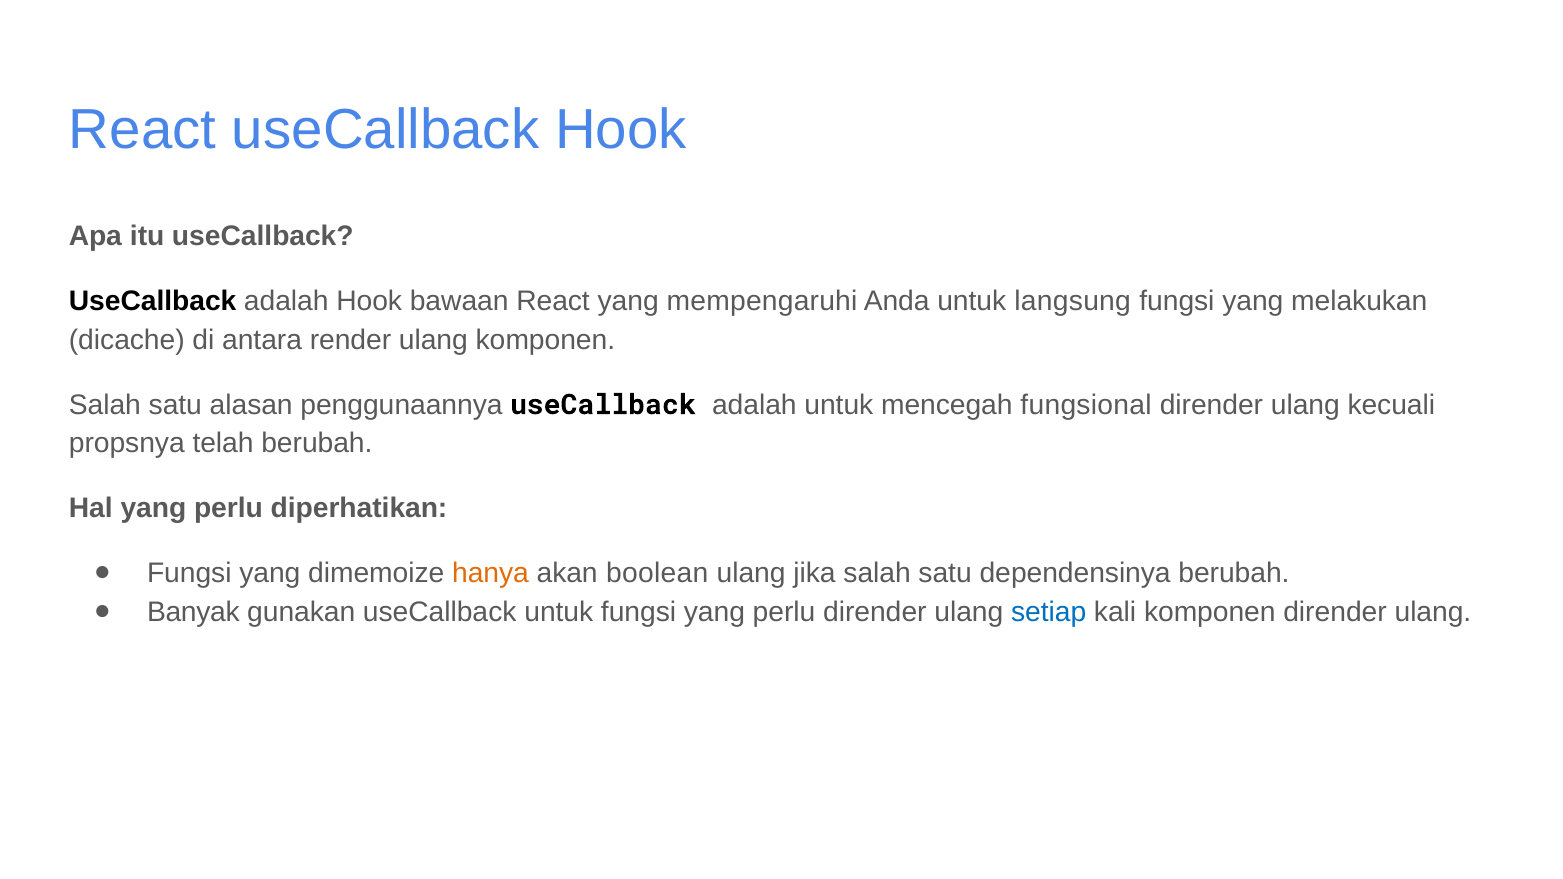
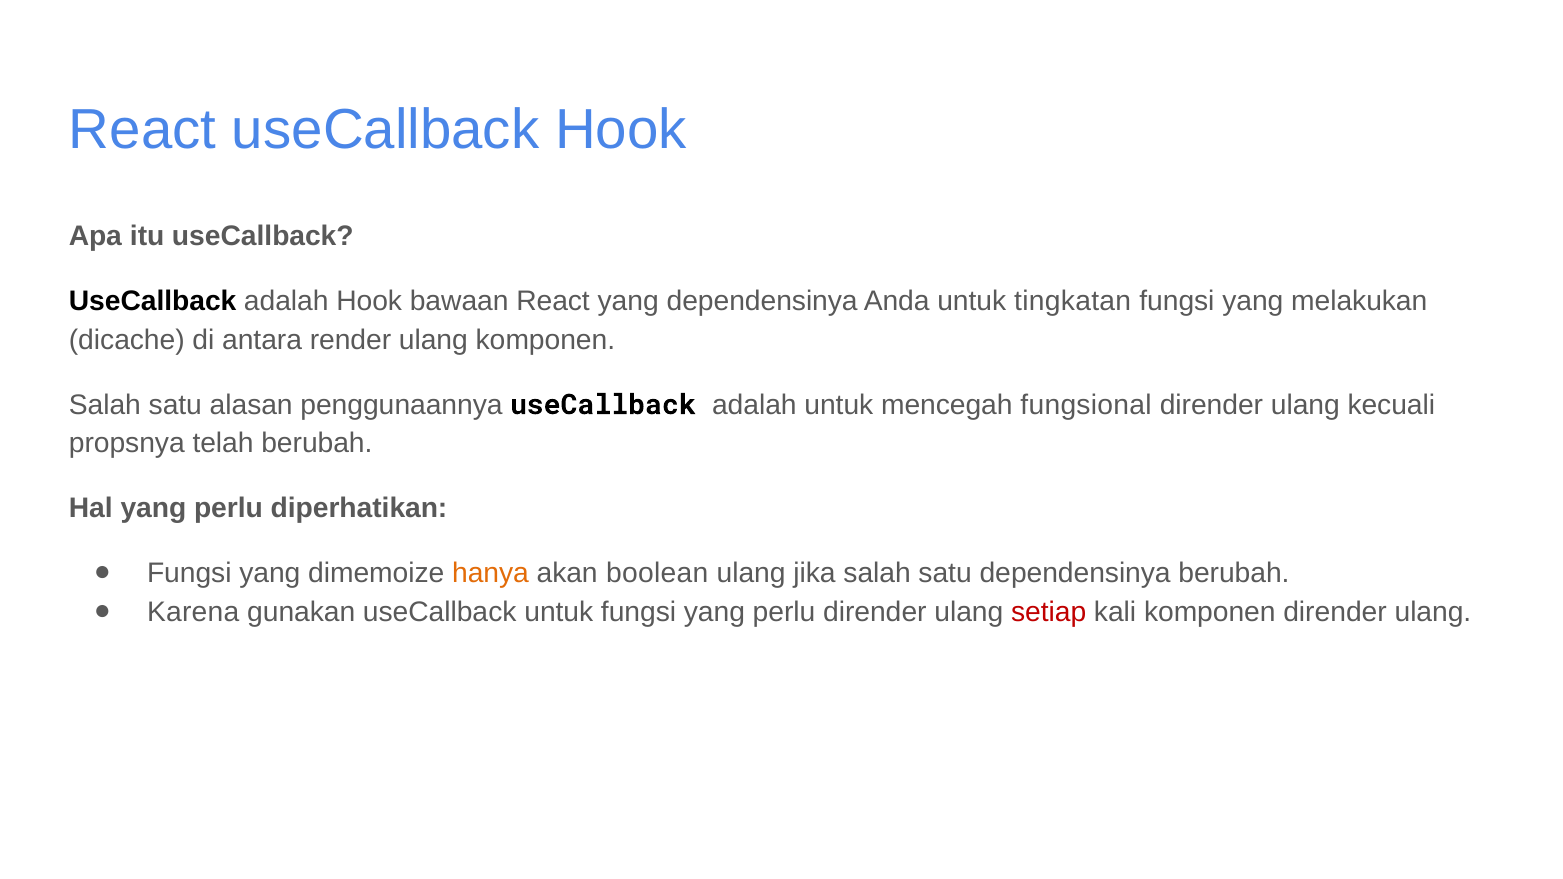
yang mempengaruhi: mempengaruhi -> dependensinya (762, 301)
langsung: langsung -> tingkatan (1073, 301)
Banyak: Banyak -> Karena (193, 612)
setiap colour: blue -> red (1049, 612)
